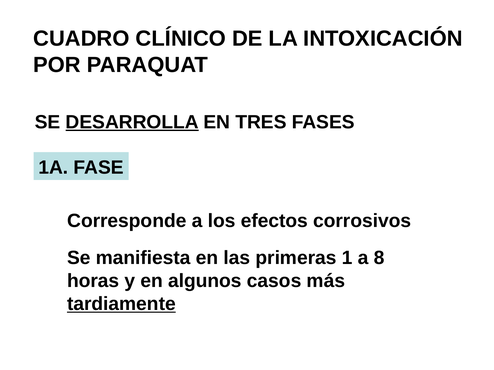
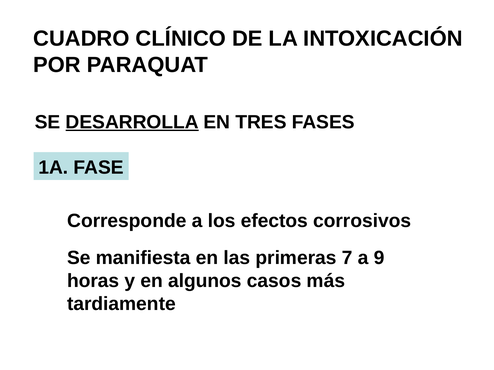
1: 1 -> 7 (347, 258)
8: 8 -> 9 (379, 258)
tardiamente underline: present -> none (121, 304)
